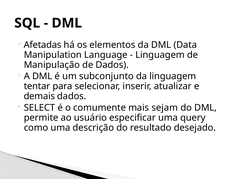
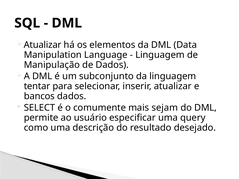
Afetadas: Afetadas -> Atualizar (43, 45)
demais: demais -> bancos (39, 96)
